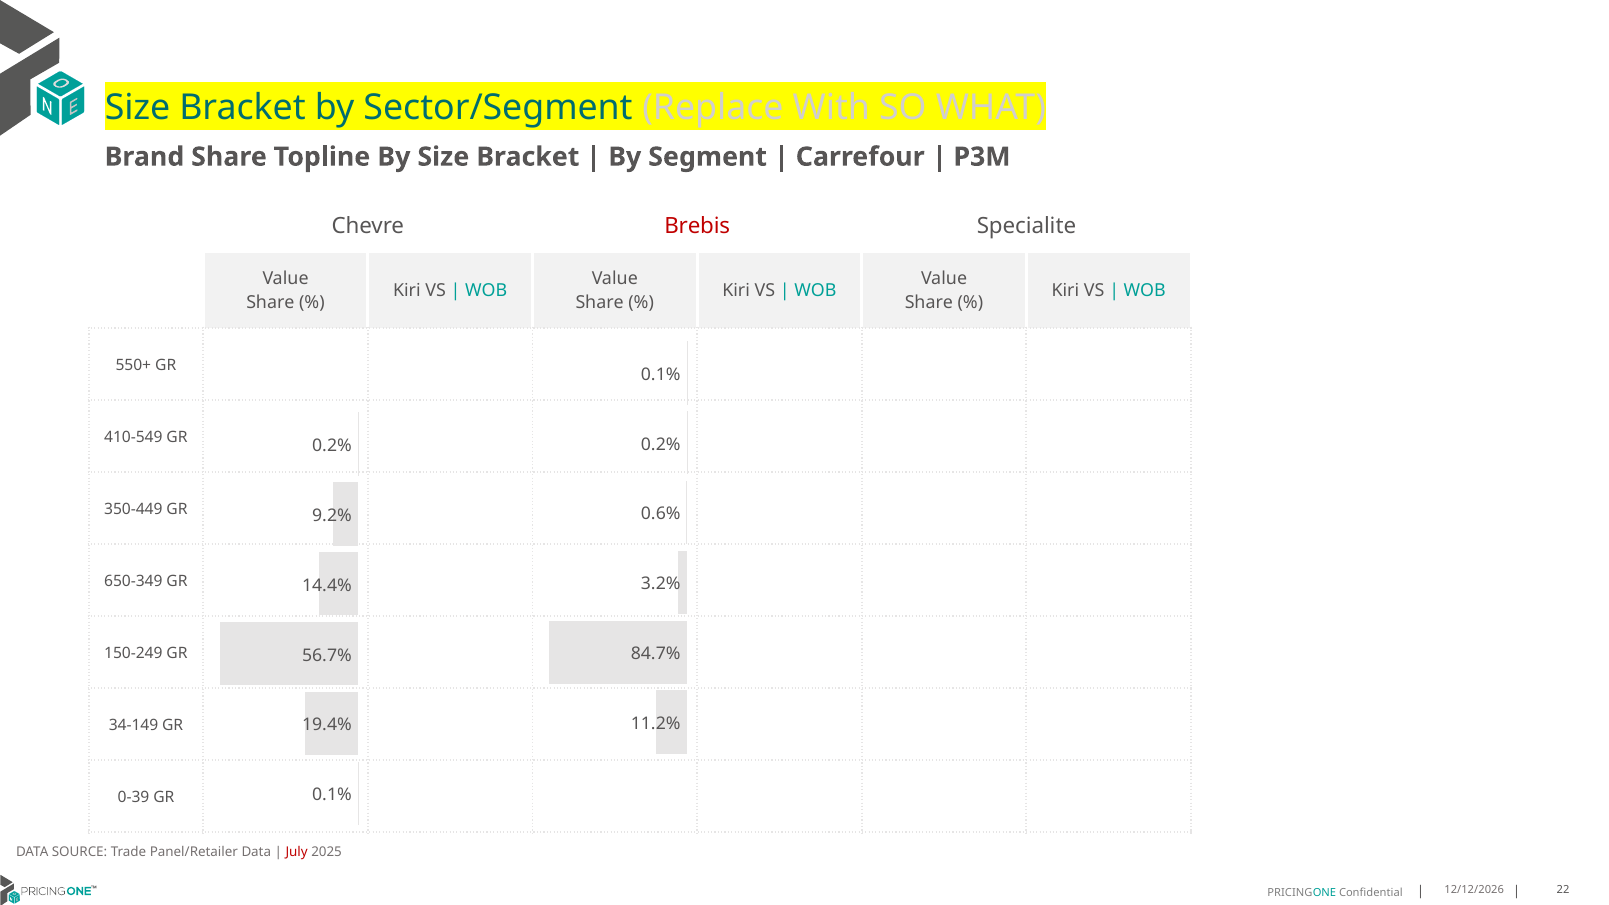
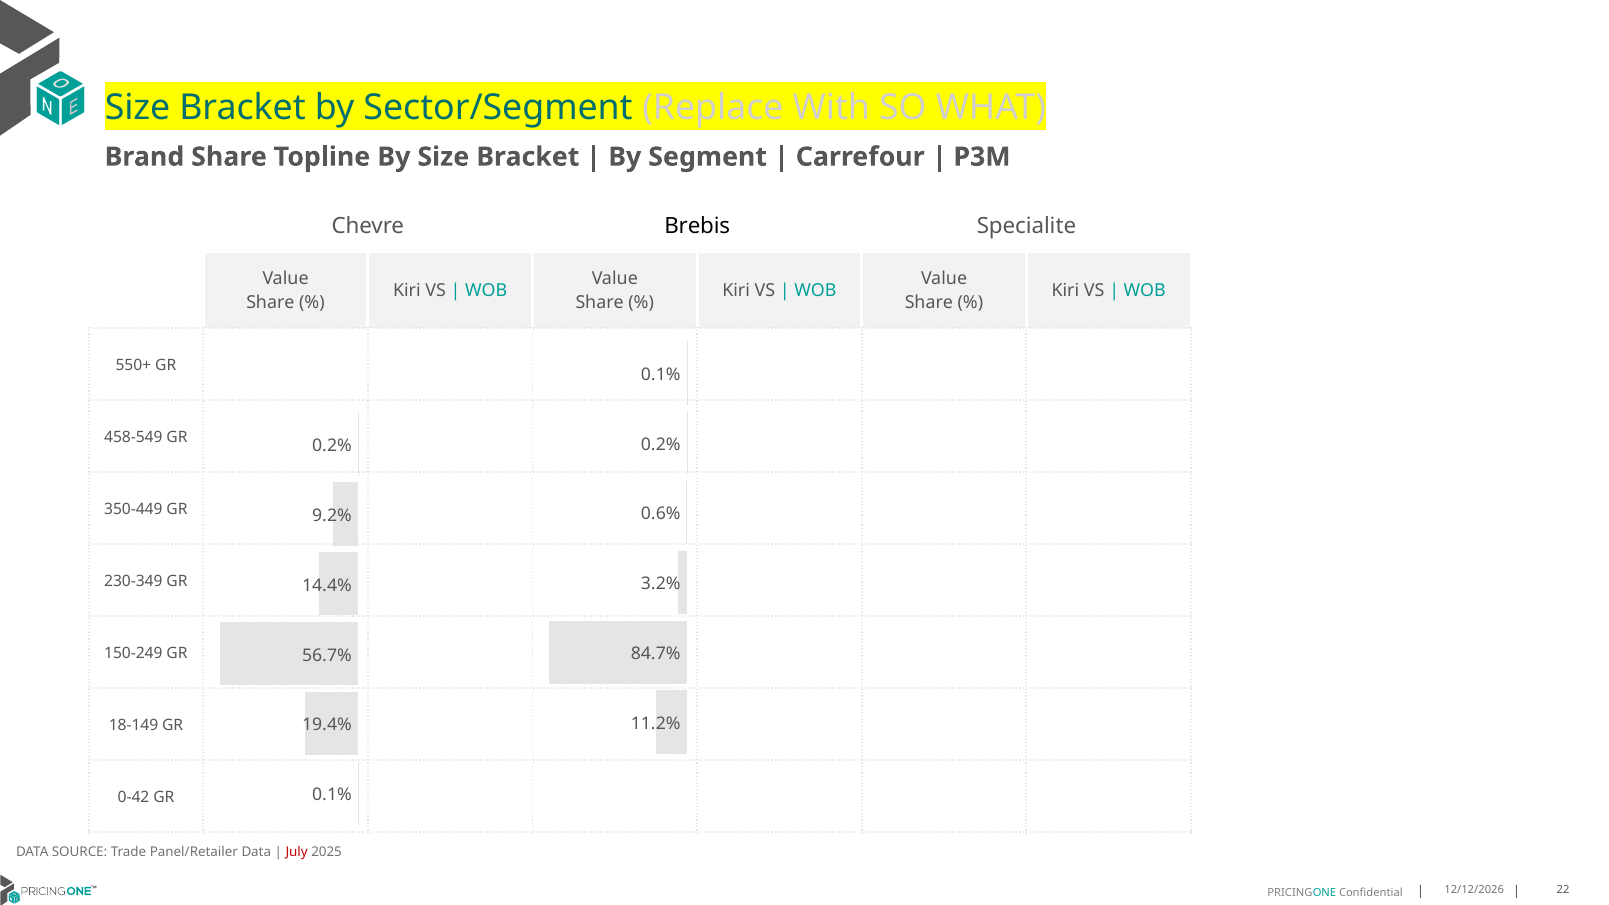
Brebis colour: red -> black (697, 226)
410-549: 410-549 -> 458-549 (133, 437)
650-349: 650-349 -> 230-349 (133, 581)
34-149: 34-149 -> 18-149 (134, 726)
0-39: 0-39 -> 0-42 (134, 798)
